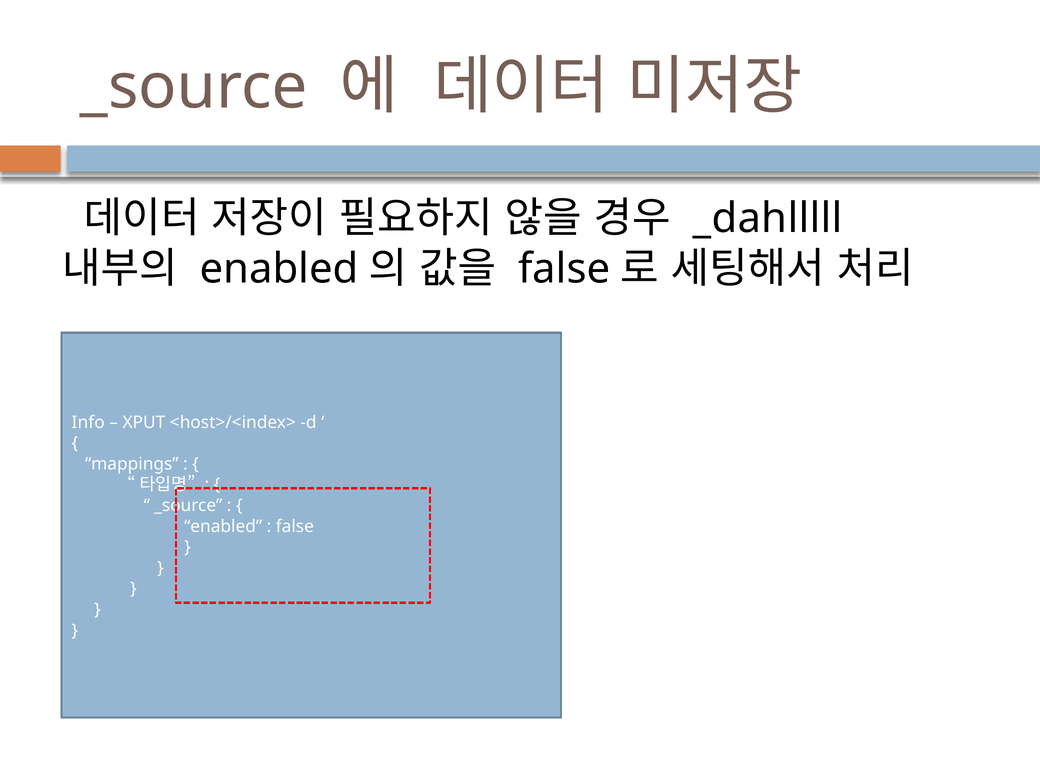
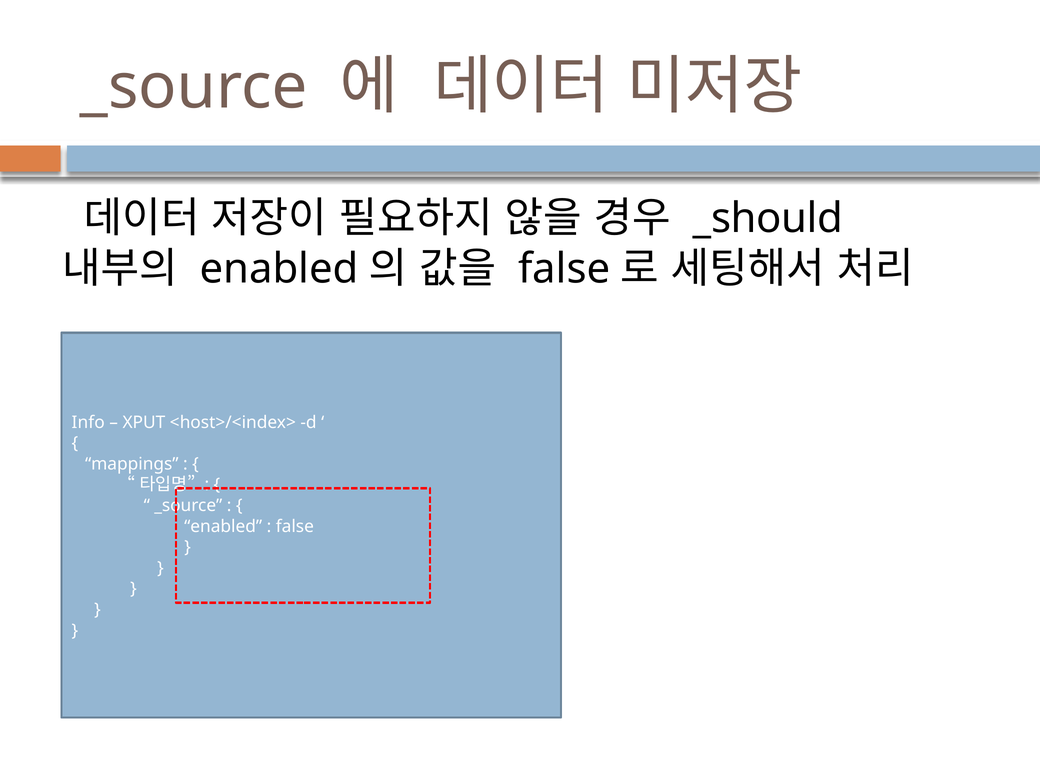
_dahlllll: _dahlllll -> _should (768, 218)
